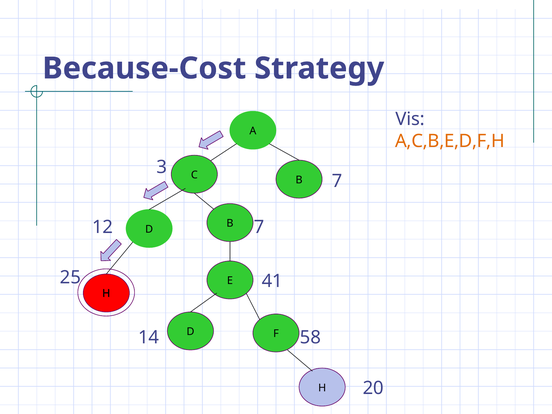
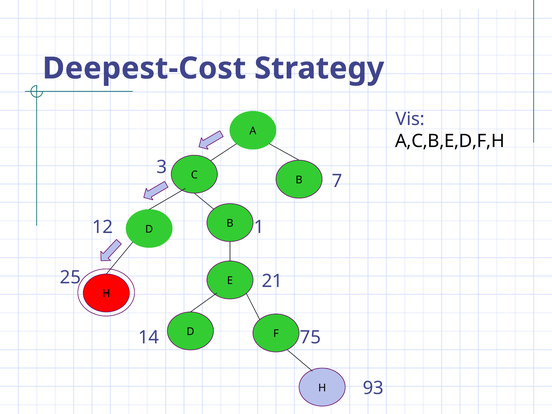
Because-Cost: Because-Cost -> Deepest-Cost (144, 68)
A,C,B,E,D,F,H colour: orange -> black (450, 141)
12 7: 7 -> 1 (259, 227)
41: 41 -> 21 (272, 281)
58: 58 -> 75 (310, 337)
20: 20 -> 93 (373, 388)
